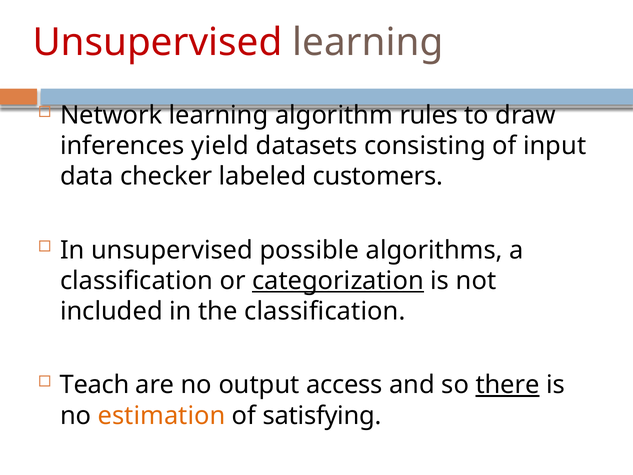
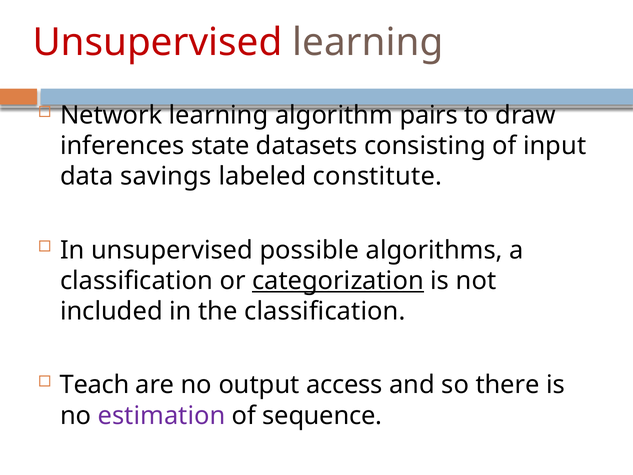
rules: rules -> pairs (429, 115)
yield: yield -> state (220, 146)
checker: checker -> savings (166, 176)
customers: customers -> constitute (377, 176)
there underline: present -> none (508, 385)
estimation colour: orange -> purple (162, 415)
satisfying: satisfying -> sequence (322, 415)
